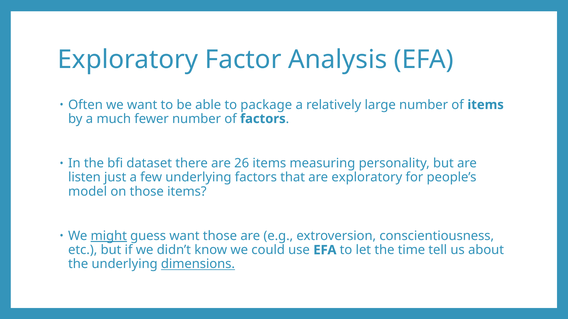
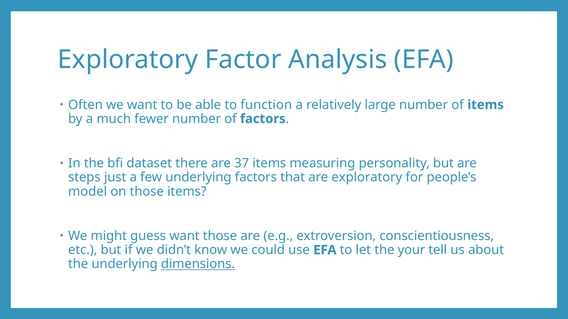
package: package -> function (266, 105)
26: 26 -> 37 (242, 164)
listen: listen -> steps (84, 178)
might underline: present -> none (109, 236)
time: time -> your (411, 250)
